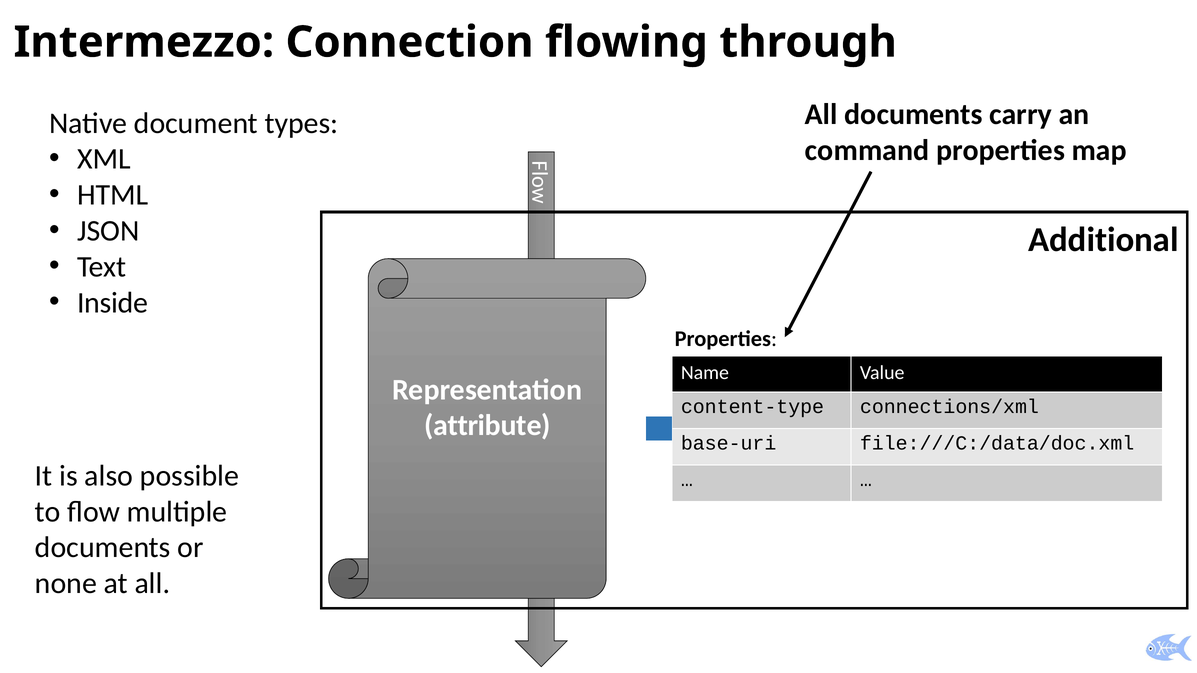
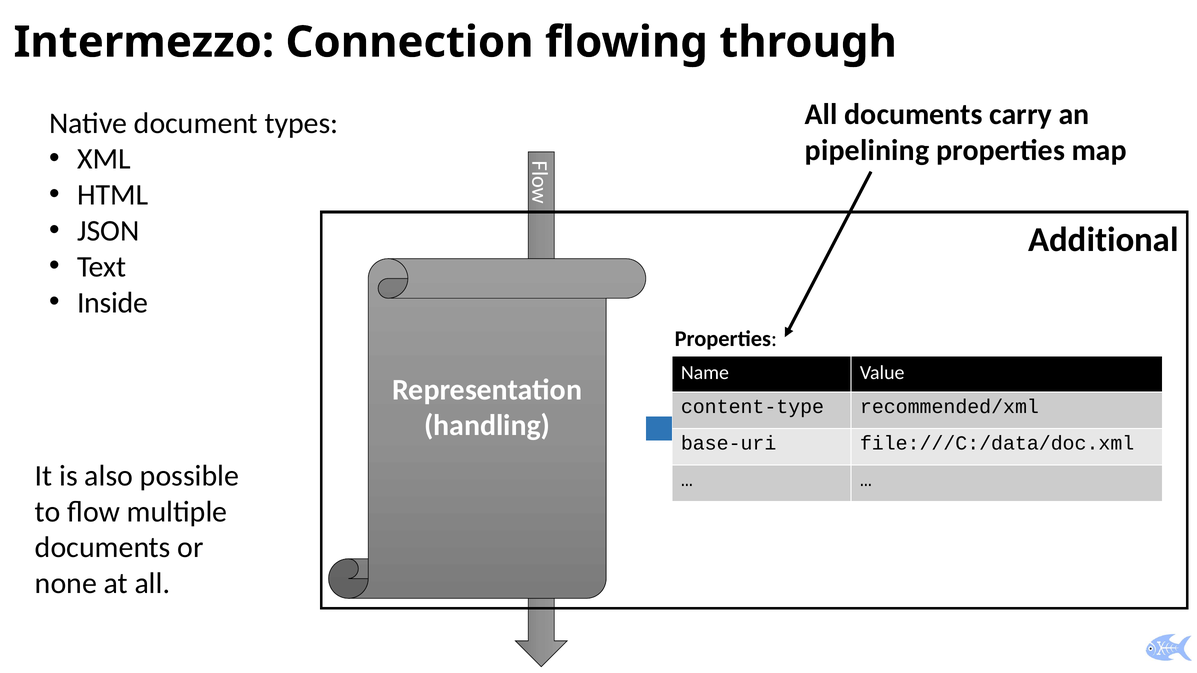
command: command -> pipelining (867, 151)
connections/xml: connections/xml -> recommended/xml (949, 407)
attribute: attribute -> handling (487, 426)
